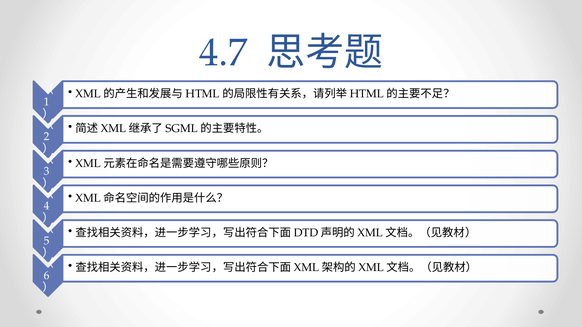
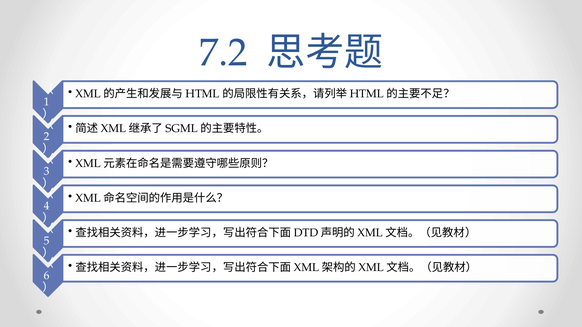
4.7: 4.7 -> 7.2 (223, 53)
